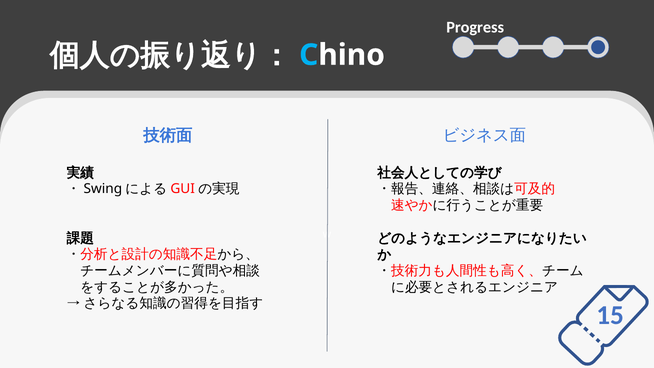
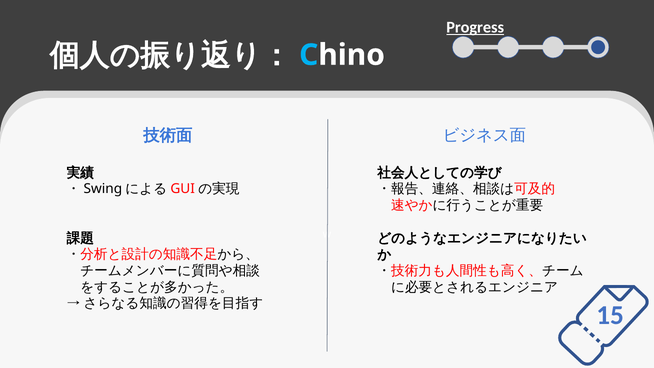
Progress underline: none -> present (475, 28)
